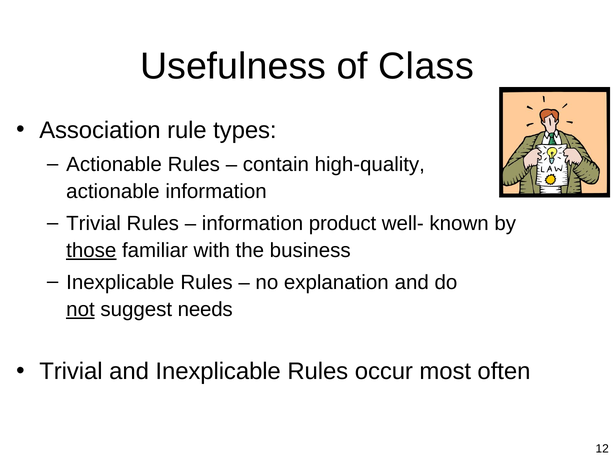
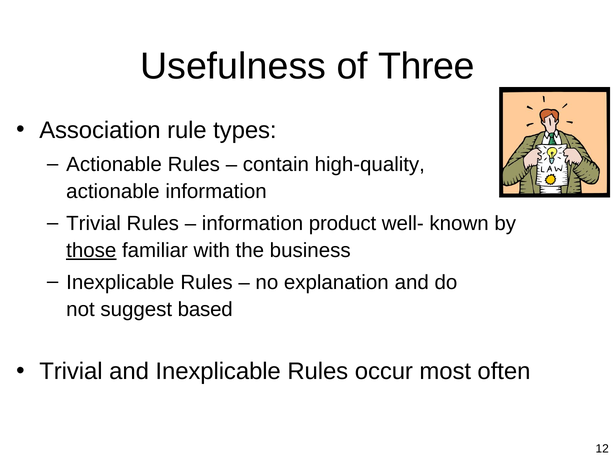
Class: Class -> Three (426, 66)
not underline: present -> none (80, 310)
needs: needs -> based (205, 310)
